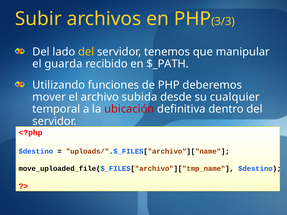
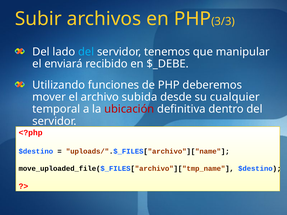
del colour: yellow -> light blue (86, 52)
guarda: guarda -> enviará (64, 64)
$_PATH: $_PATH -> $_DEBE (168, 64)
